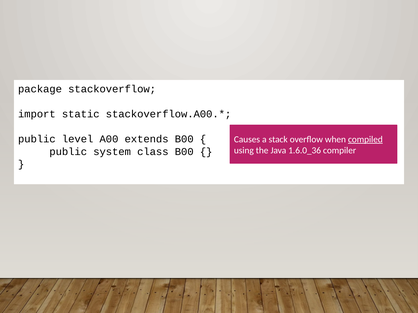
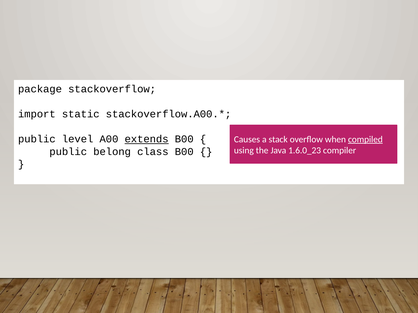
extends underline: none -> present (147, 139)
1.6.0_36: 1.6.0_36 -> 1.6.0_23 (305, 151)
system: system -> belong (112, 152)
